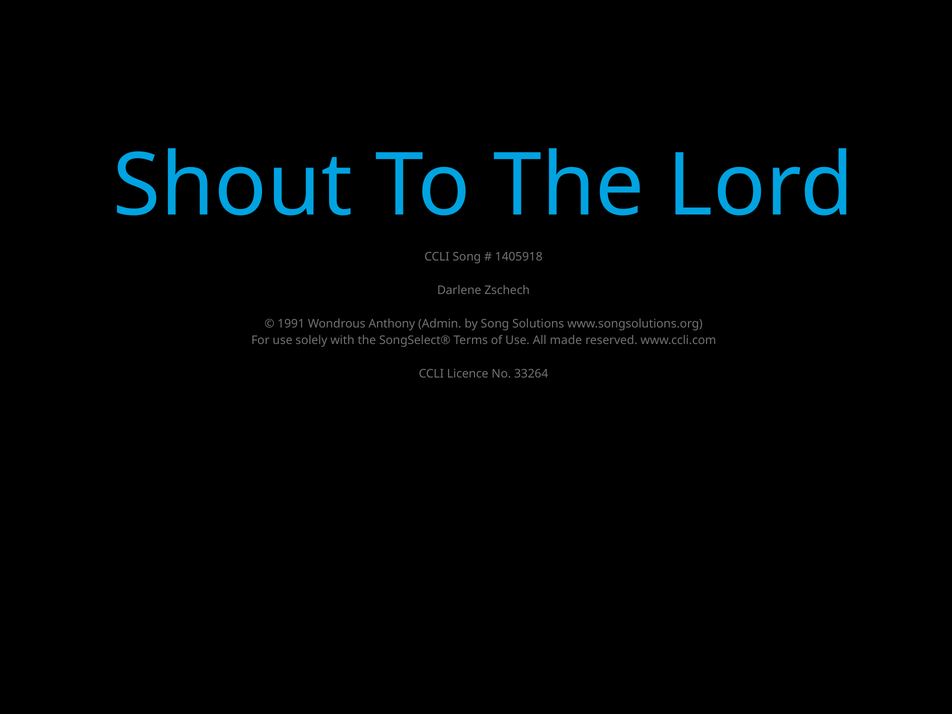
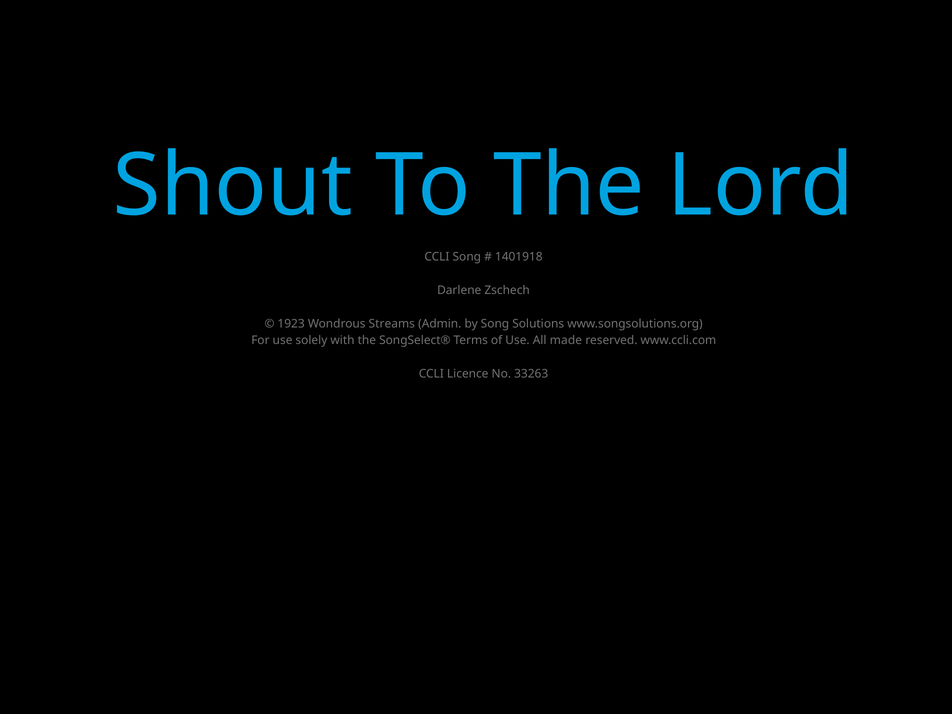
1405918: 1405918 -> 1401918 (519, 257)
1991: 1991 -> 1923 (291, 324)
Anthony: Anthony -> Streams (392, 324)
33264: 33264 -> 33263 (531, 374)
